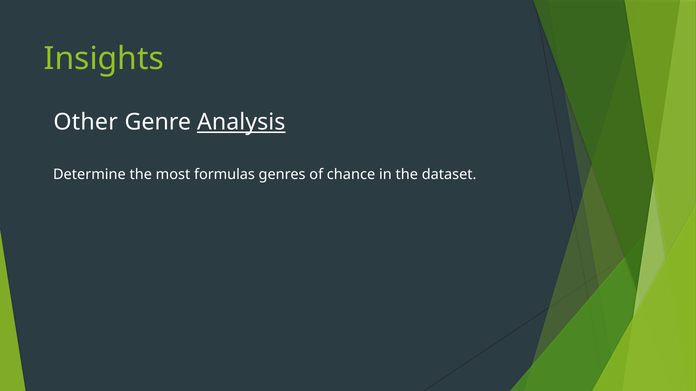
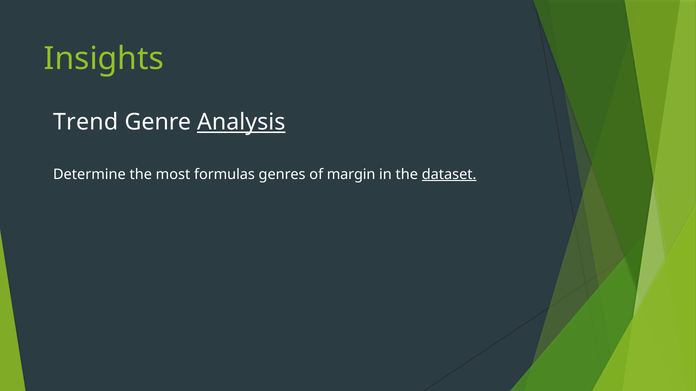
Other: Other -> Trend (86, 122)
chance: chance -> margin (351, 175)
dataset underline: none -> present (449, 175)
